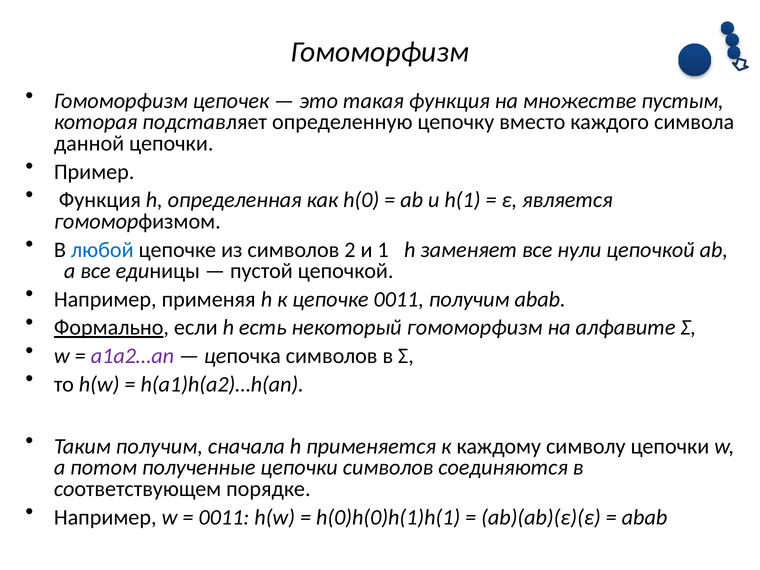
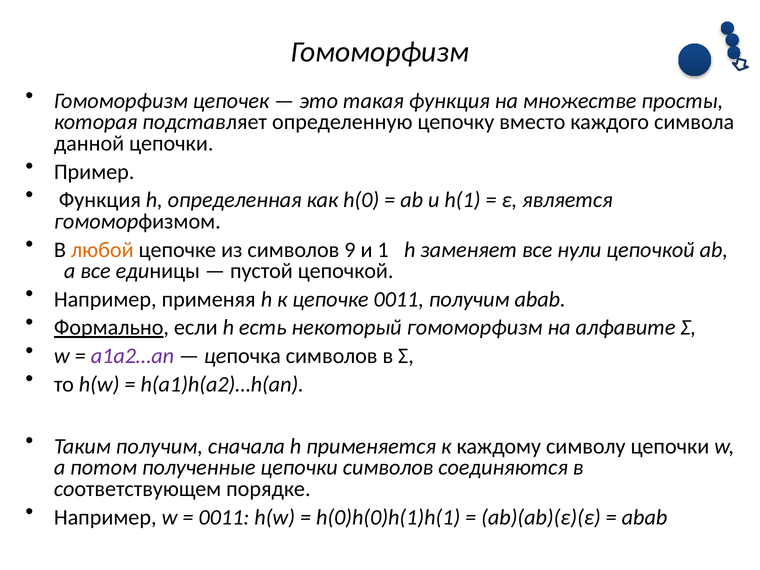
пустым: пустым -> просты (682, 101)
любой colour: blue -> orange (102, 250)
2: 2 -> 9 (350, 250)
